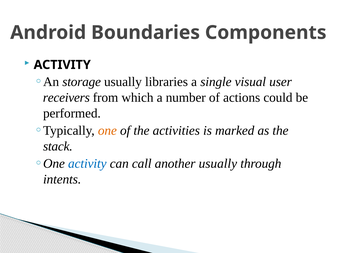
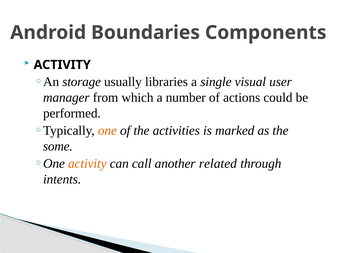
receivers: receivers -> manager (66, 97)
stack: stack -> some (58, 146)
activity colour: blue -> orange (87, 163)
another usually: usually -> related (218, 163)
